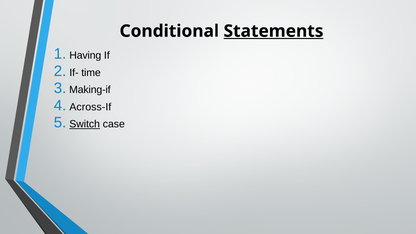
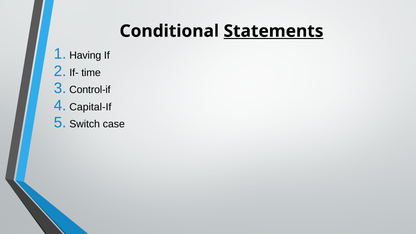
Making-if: Making-if -> Control-if (90, 90)
Across-If: Across-If -> Capital-If (90, 107)
Switch underline: present -> none (85, 124)
